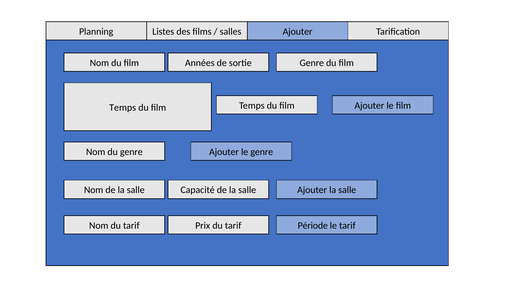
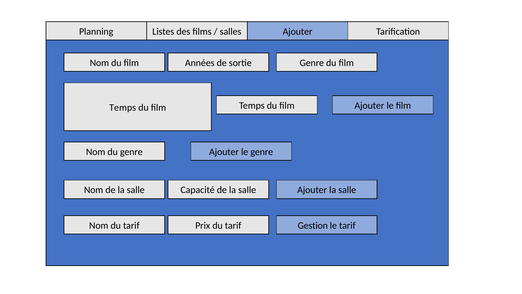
Période: Période -> Gestion (313, 225)
